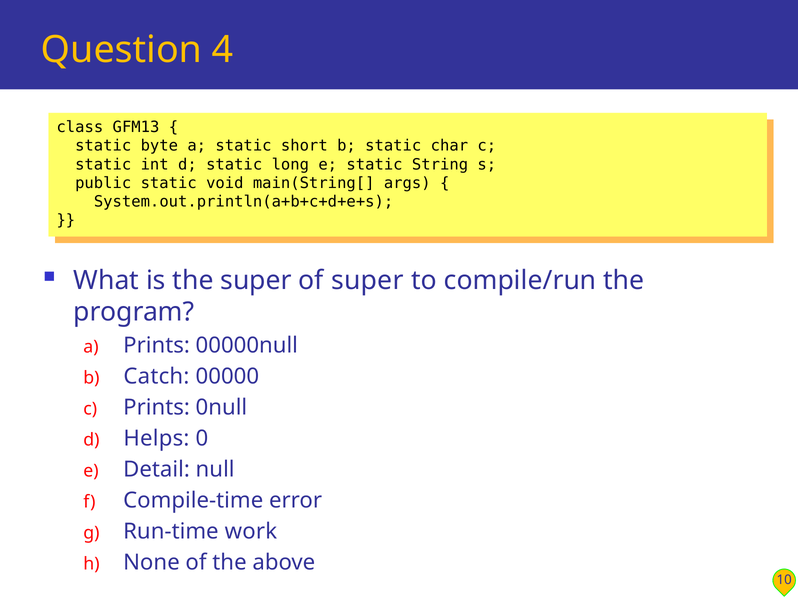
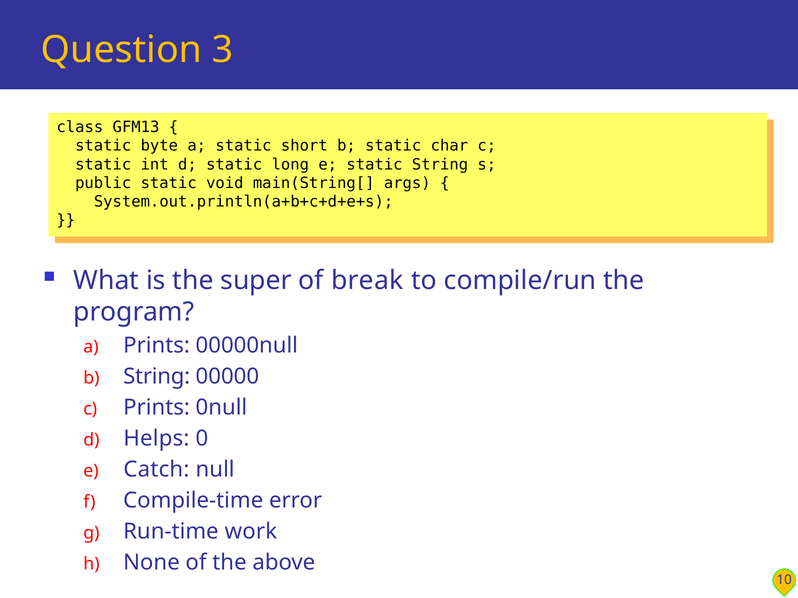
4: 4 -> 3 (223, 50)
of super: super -> break (367, 280)
b Catch: Catch -> String (157, 377)
Detail: Detail -> Catch (156, 470)
